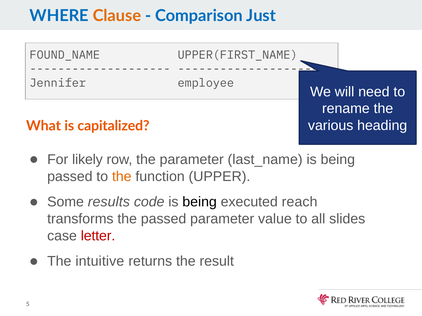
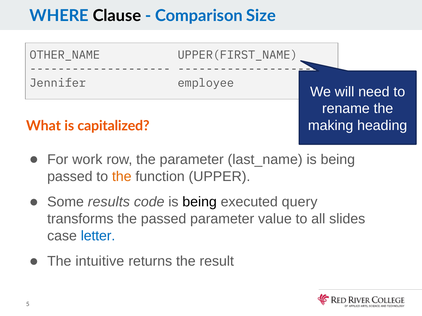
Clause colour: orange -> black (117, 16)
Just: Just -> Size (261, 16)
FOUND_NAME: FOUND_NAME -> OTHER_NAME (65, 55)
various: various -> making (331, 126)
likely: likely -> work (87, 160)
reach: reach -> query (300, 202)
letter colour: red -> blue (98, 236)
